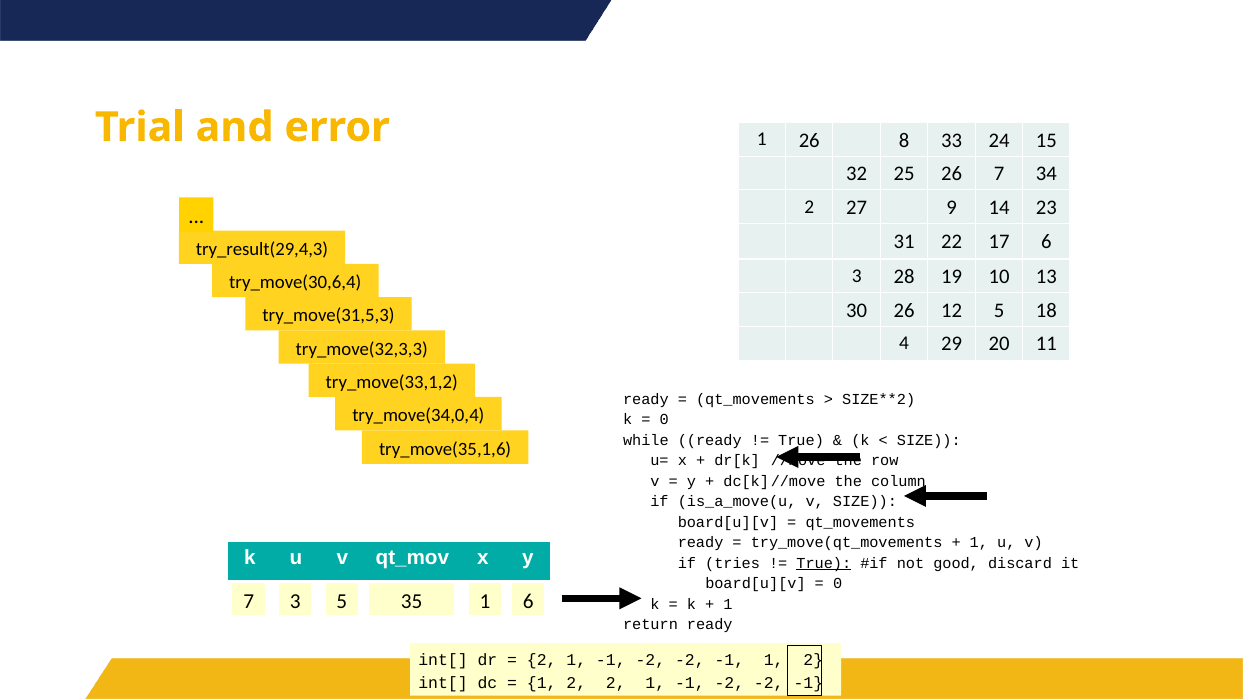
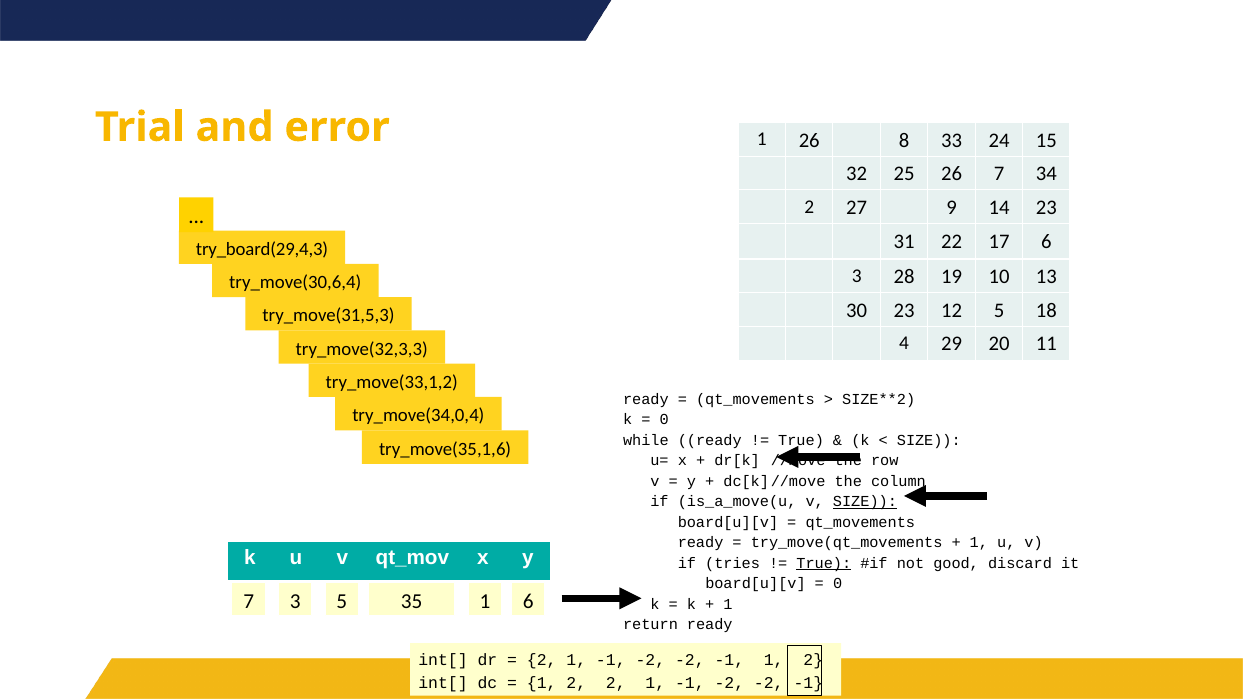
try_result(29,4,3: try_result(29,4,3 -> try_board(29,4,3 (262, 249)
30 26: 26 -> 23 (904, 311)
SIZE underline: none -> present (865, 502)
